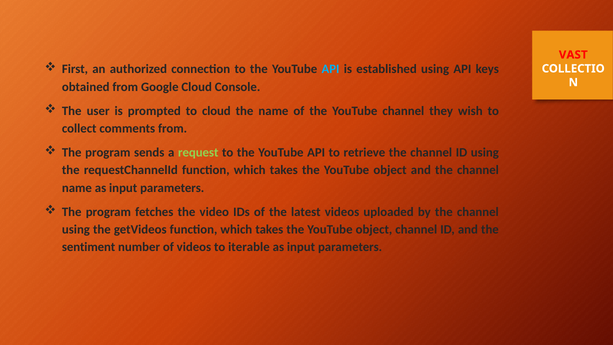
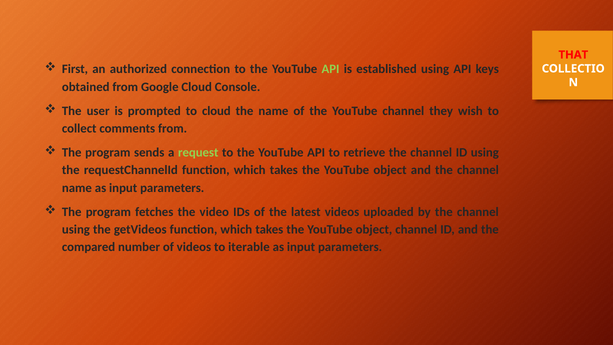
VAST: VAST -> THAT (573, 55)
API colour: light blue -> light green (331, 69)
sentiment: sentiment -> compared (89, 247)
